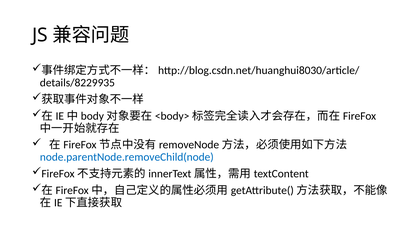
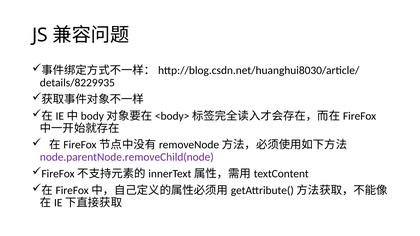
node.parentNode.removeChild(node colour: blue -> purple (127, 157)
